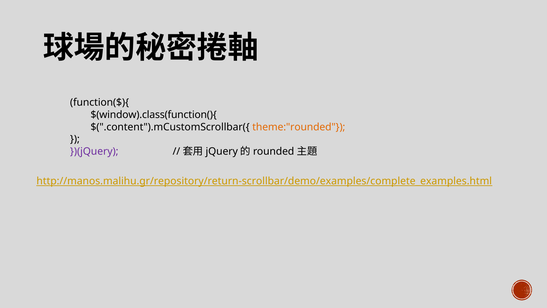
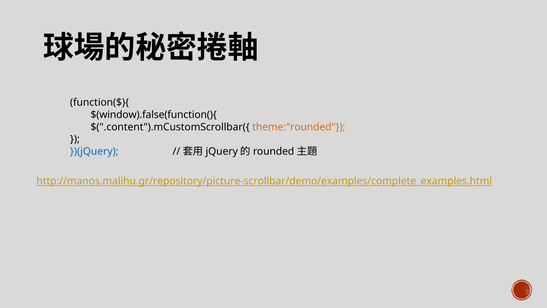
$(window).class(function(){: $(window).class(function(){ -> $(window).false(function(){ (154, 115)
})(jQuery colour: purple -> blue (94, 151)
http://manos.malihu.gr/repository/return-scrollbar/demo/examples/complete_examples.html: http://manos.malihu.gr/repository/return-scrollbar/demo/examples/complete_examples.html -> http://manos.malihu.gr/repository/picture-scrollbar/demo/examples/complete_examples.html (264, 181)
